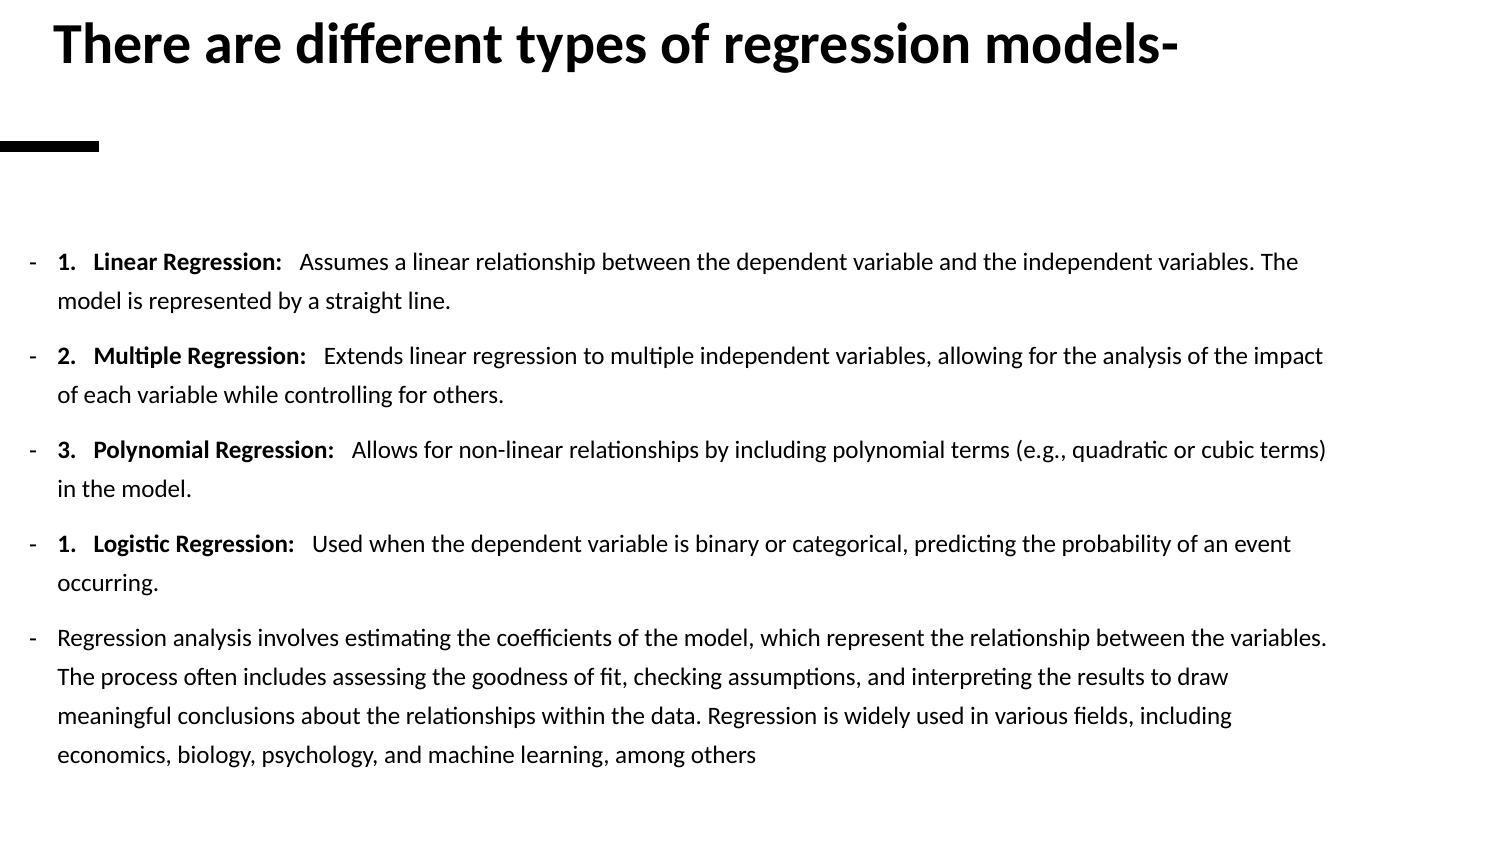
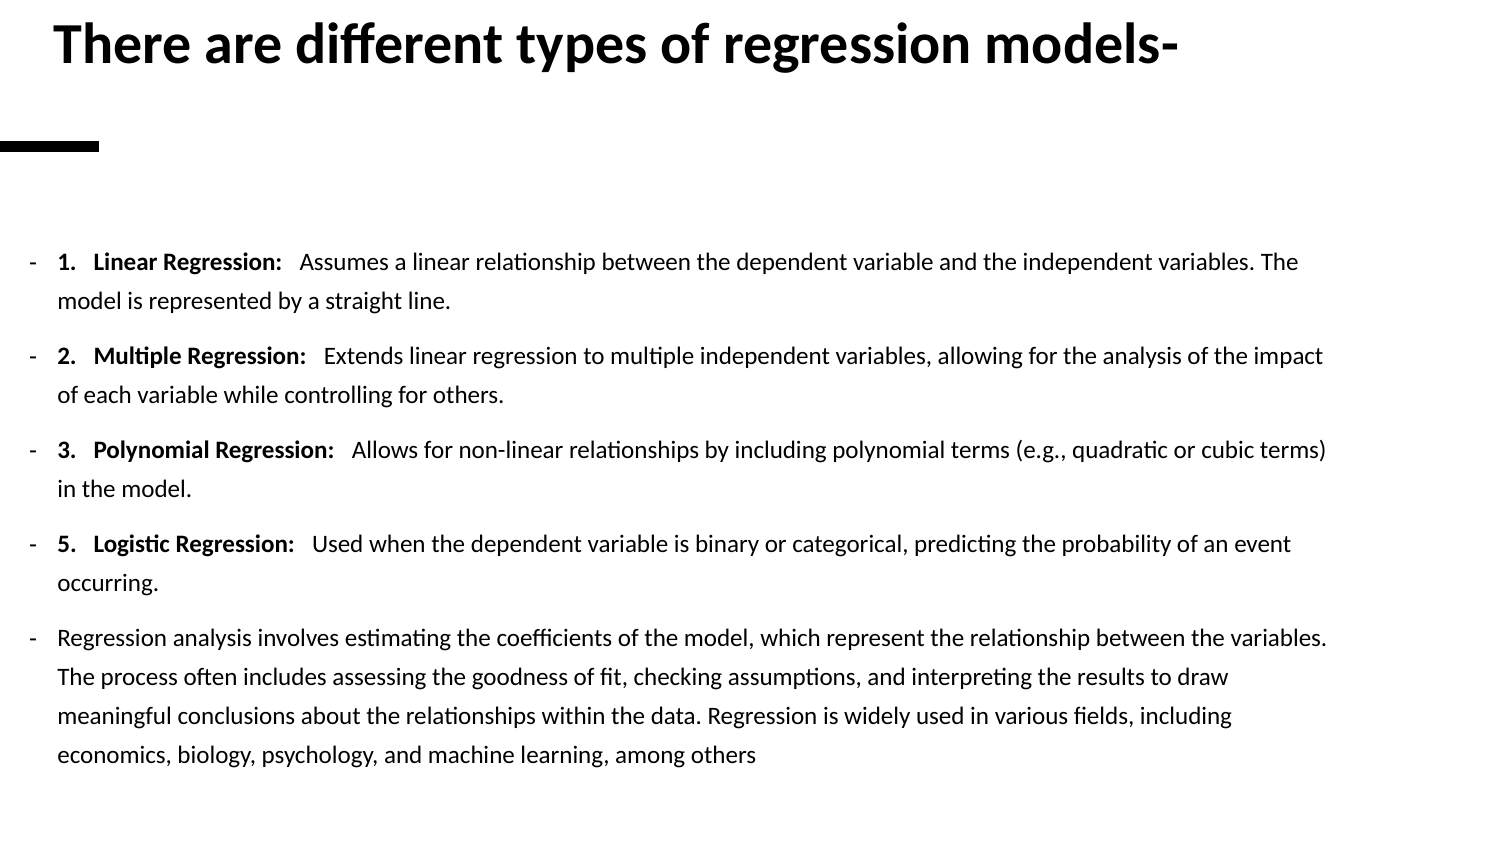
1: 1 -> 5 (67, 544)
